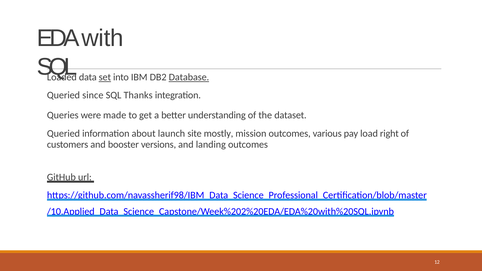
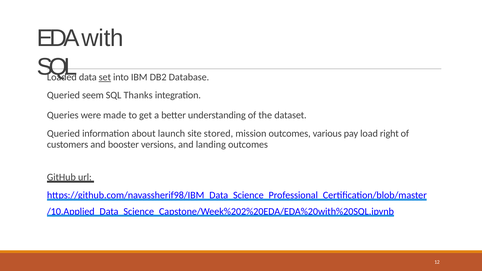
Database underline: present -> none (189, 77)
since: since -> seem (93, 95)
mostly: mostly -> stored (218, 133)
